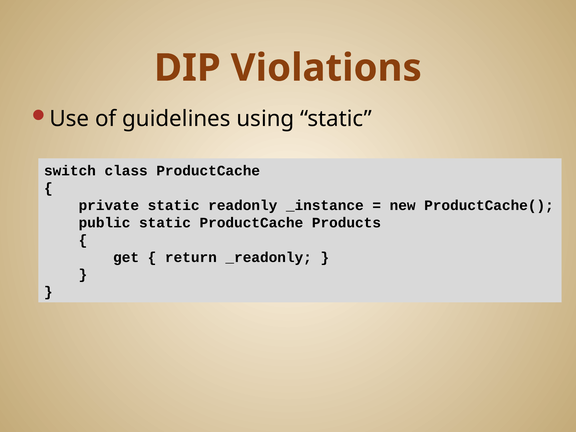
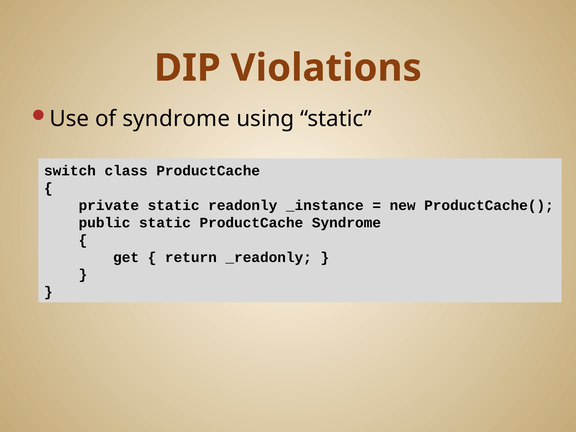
of guidelines: guidelines -> syndrome (176, 119)
ProductCache Products: Products -> Syndrome (346, 223)
